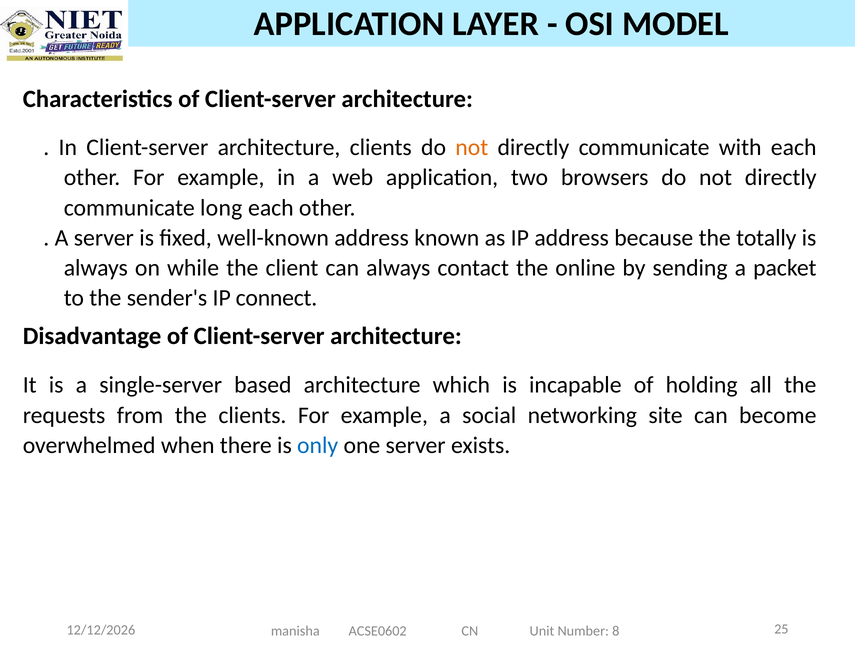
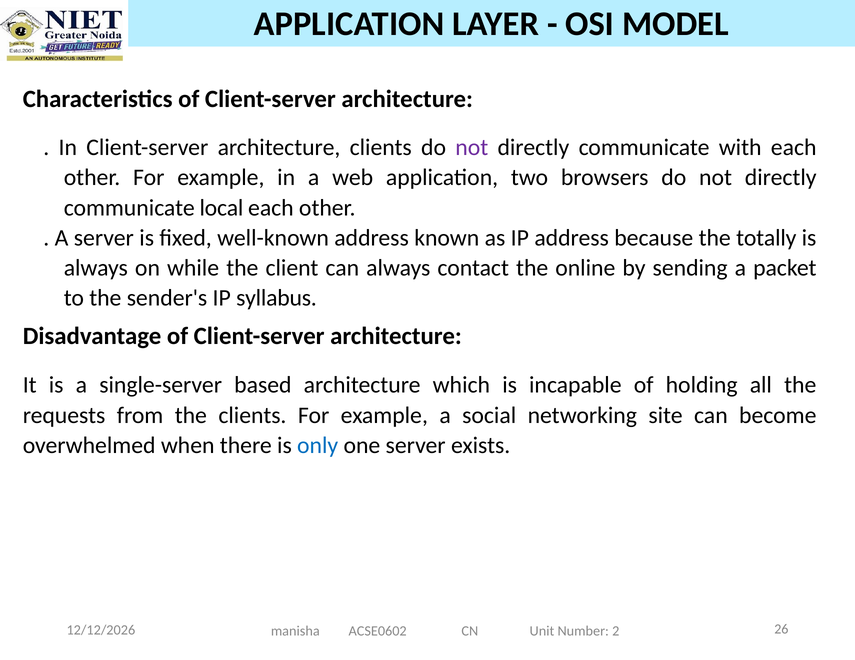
not colour: orange -> purple (472, 148)
long: long -> local (221, 208)
connect: connect -> syllabus (276, 298)
25: 25 -> 26 (781, 630)
8: 8 -> 2 (616, 632)
